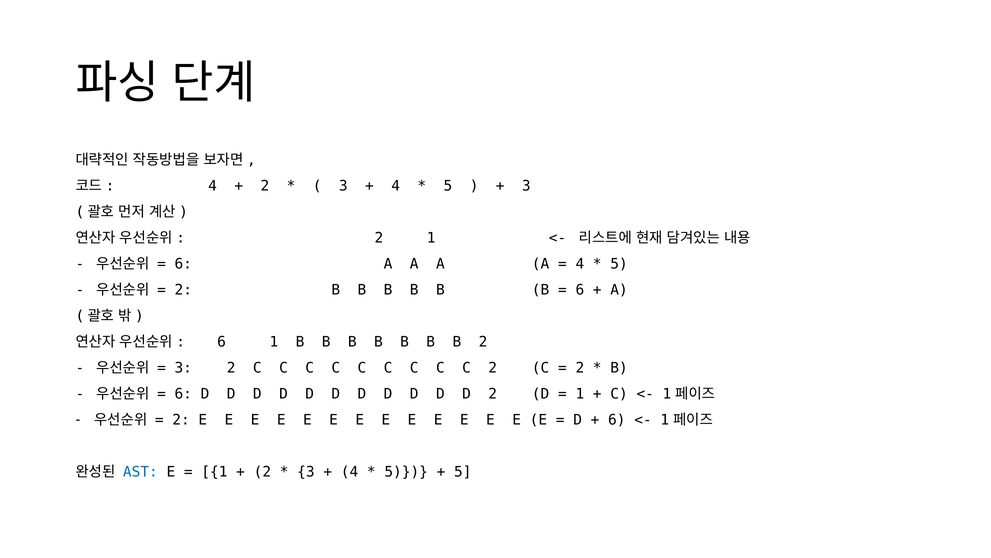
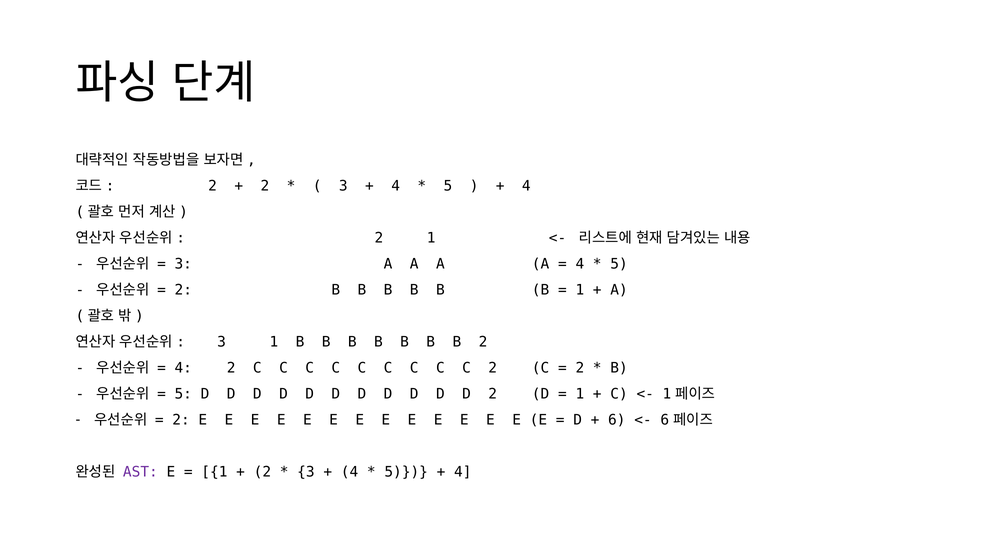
4: 4 -> 2 (213, 186)
3: 3 -> 4 (526, 186)
6: 6 -> 3 (183, 264)
6: 6 -> 1 (580, 290)
6: 6 -> 3 (222, 342)
3: 3 -> 4 (183, 367)
6: 6 -> 5 (183, 393)
1: 1 -> 6 (665, 419)
AST colour: blue -> purple (140, 471)
5: 5 -> 4 (463, 471)
